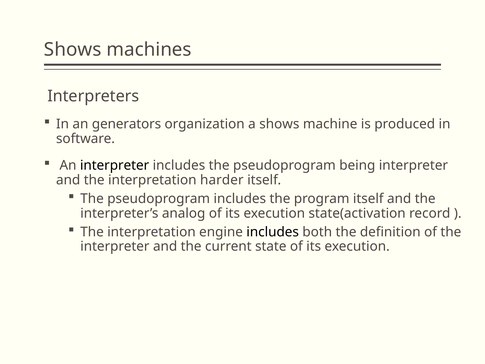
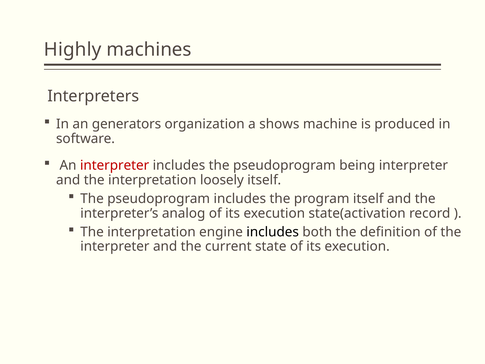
Shows: Shows -> Highly (73, 49)
interpreter colour: black -> red (115, 165)
harder: harder -> loosely (222, 180)
